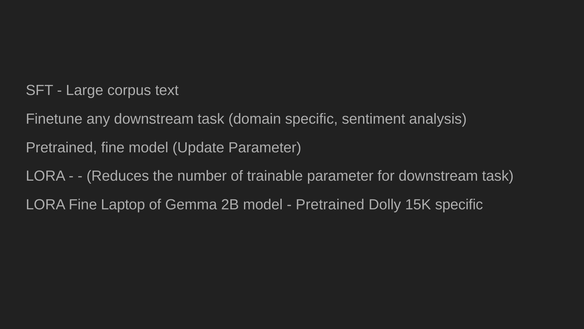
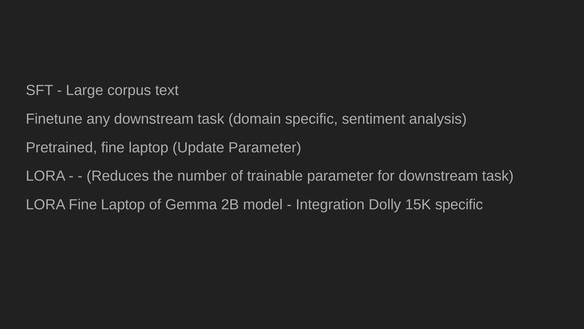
Pretrained fine model: model -> laptop (149, 147)
Pretrained: Pretrained -> Integration (330, 204)
